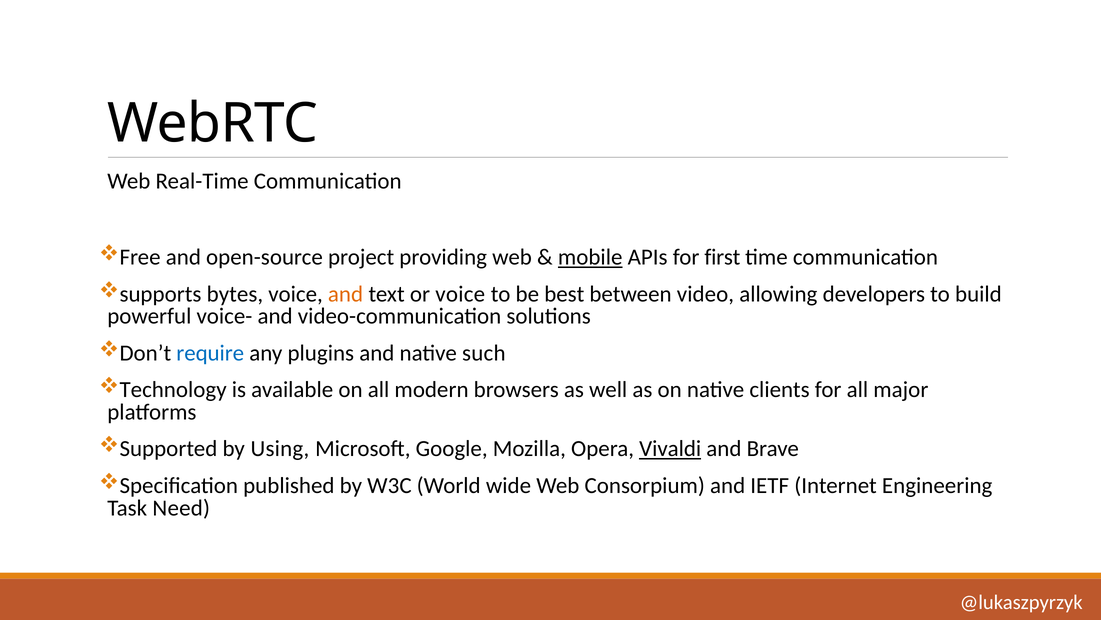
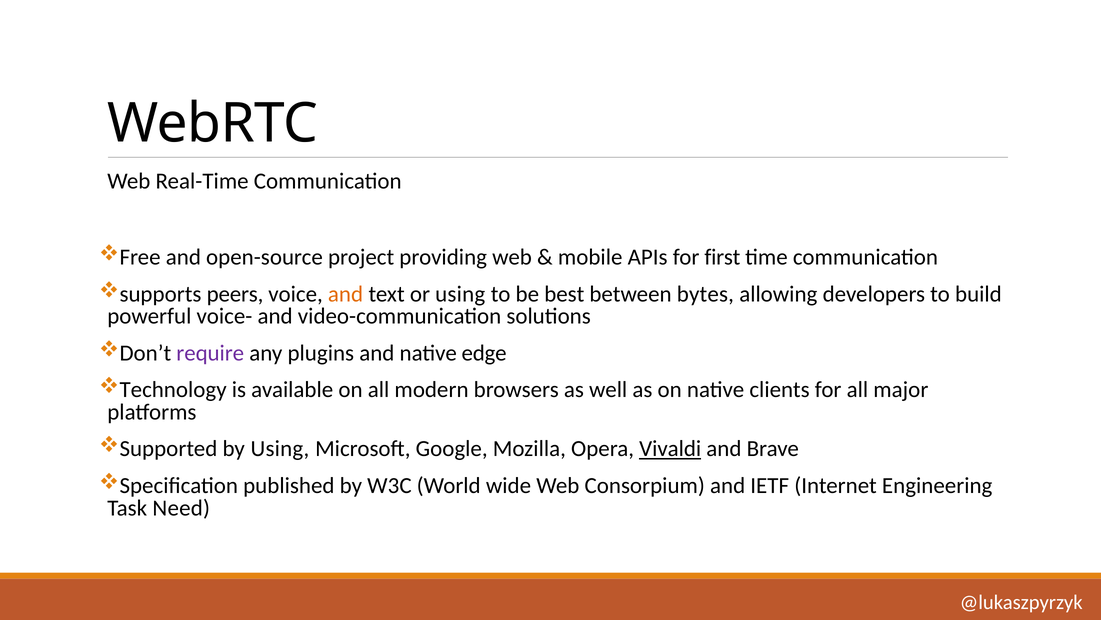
mobile underline: present -> none (590, 257)
bytes: bytes -> peers (235, 294)
or voice: voice -> using (460, 294)
video: video -> bytes (705, 294)
require colour: blue -> purple (210, 353)
such: such -> edge (484, 353)
